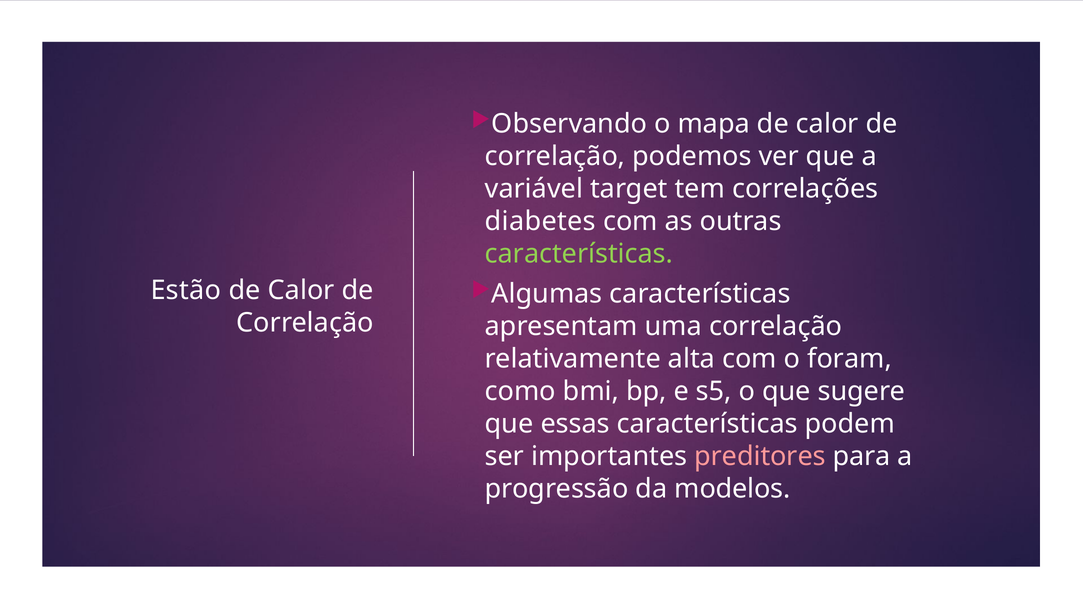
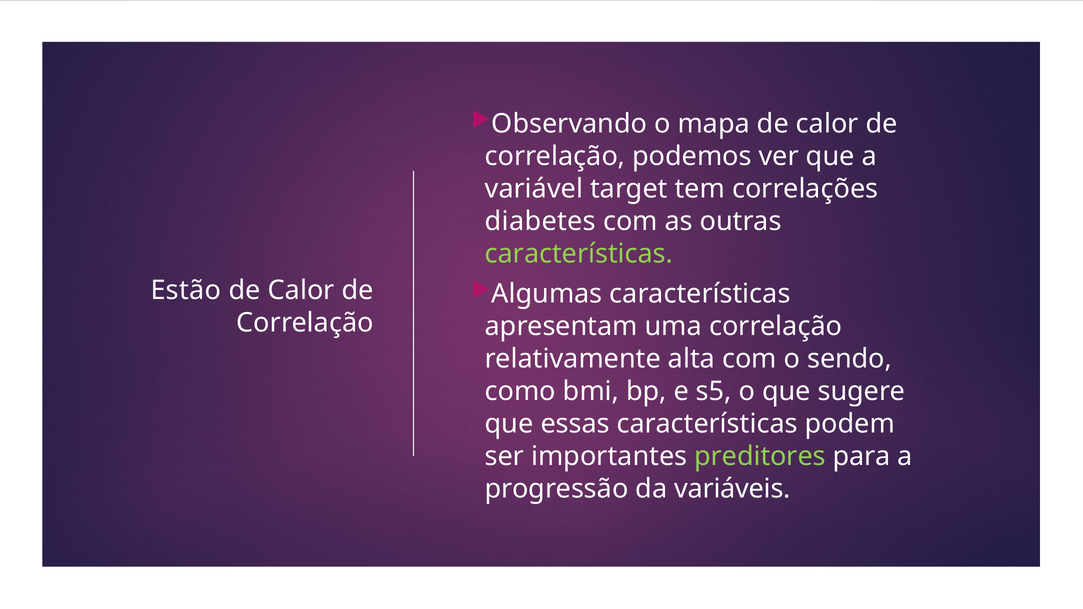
foram: foram -> sendo (850, 359)
preditores colour: pink -> light green (760, 456)
modelos: modelos -> variáveis (732, 489)
